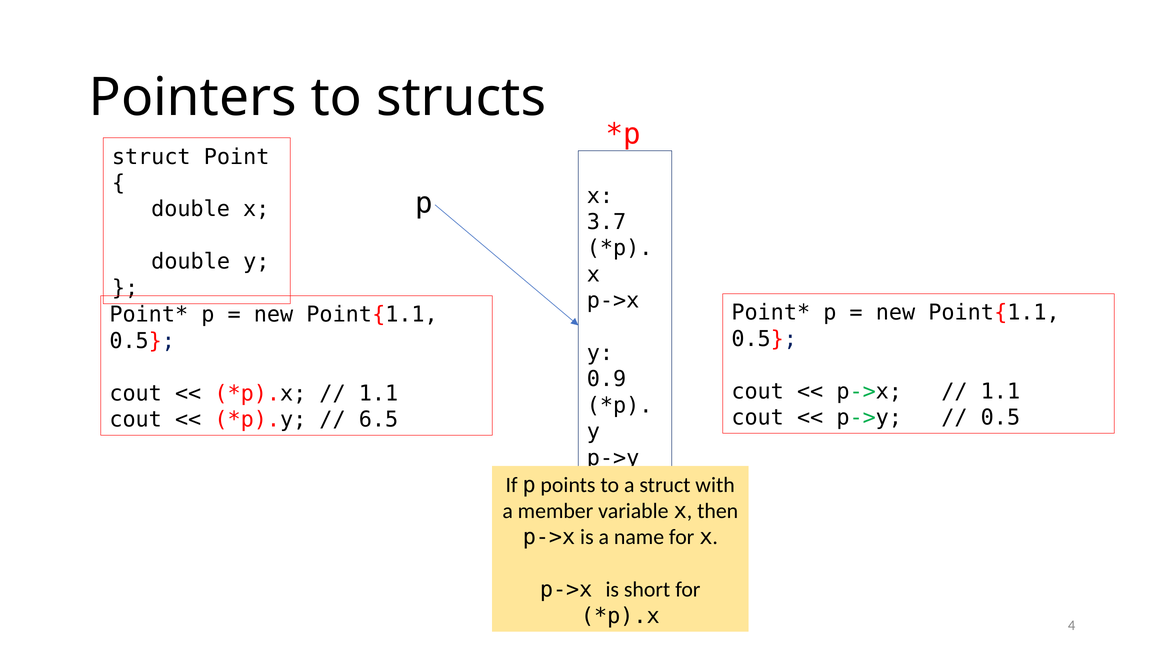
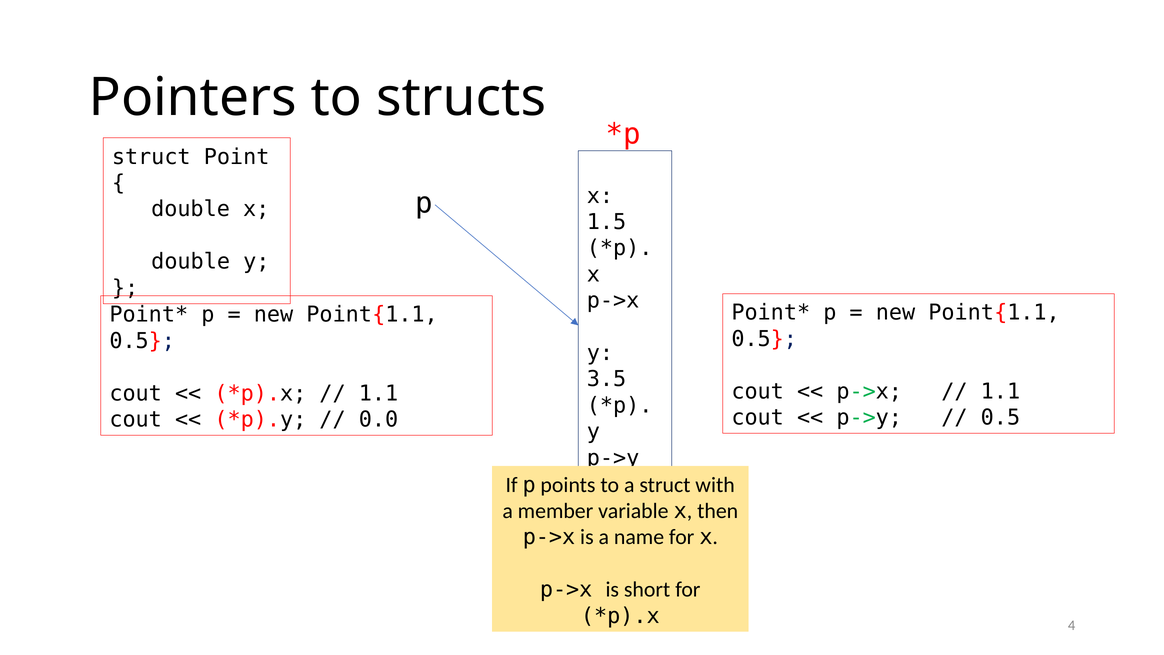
3.7: 3.7 -> 1.5 (607, 222)
0.9: 0.9 -> 3.5 (607, 379)
6.5: 6.5 -> 0.0 (378, 419)
